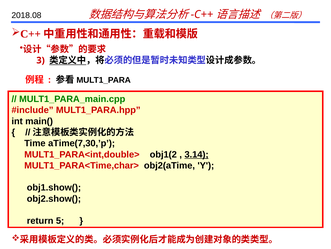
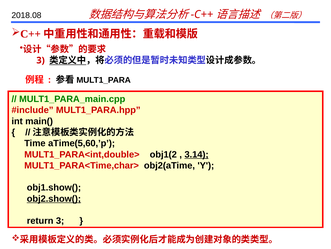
aTime(7,30,’p: aTime(7,30,’p -> aTime(5,60,’p (82, 143)
obj2.show( underline: none -> present (54, 198)
return 5: 5 -> 3 (60, 220)
